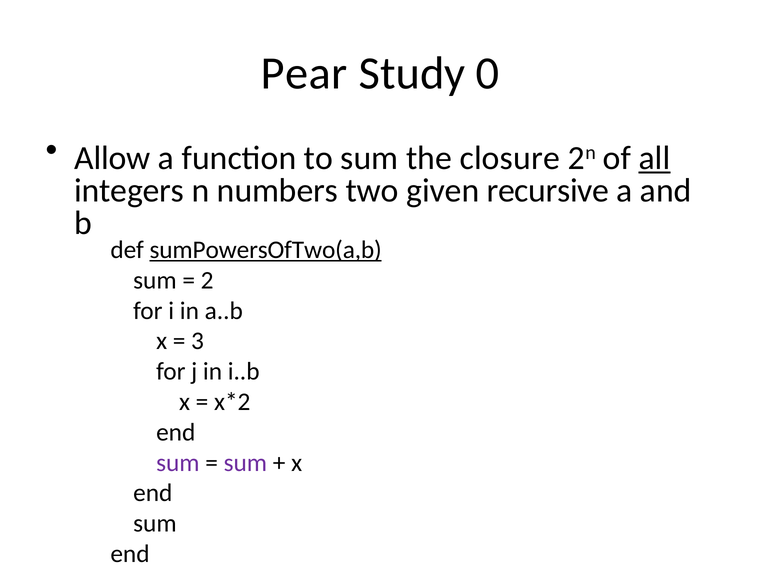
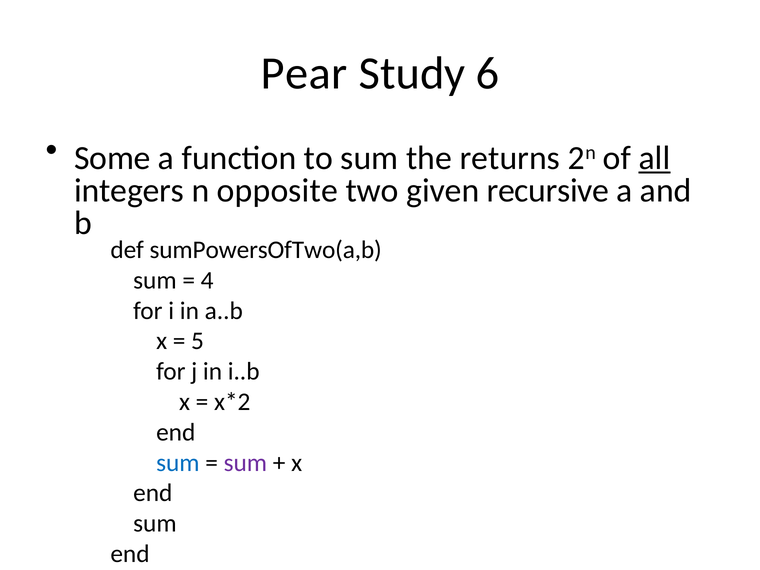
0: 0 -> 6 (488, 74)
Allow: Allow -> Some (112, 158)
closure: closure -> returns (510, 158)
numbers: numbers -> opposite (277, 191)
sumPowersOfTwo(a,b underline: present -> none (266, 250)
2: 2 -> 4 (207, 280)
3: 3 -> 5 (198, 341)
sum colour: purple -> blue (178, 463)
